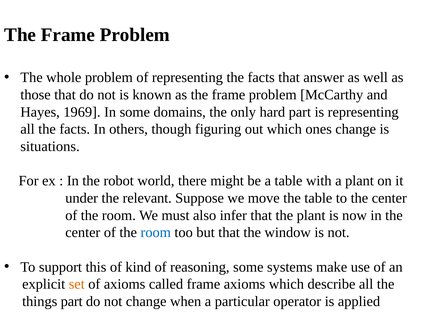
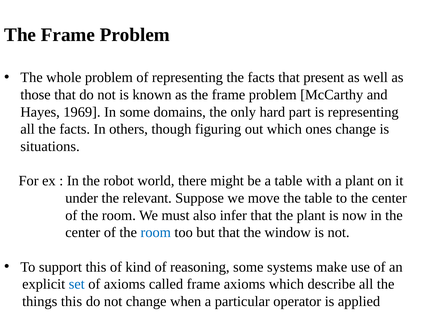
answer: answer -> present (324, 78)
set colour: orange -> blue (77, 284)
things part: part -> this (72, 302)
